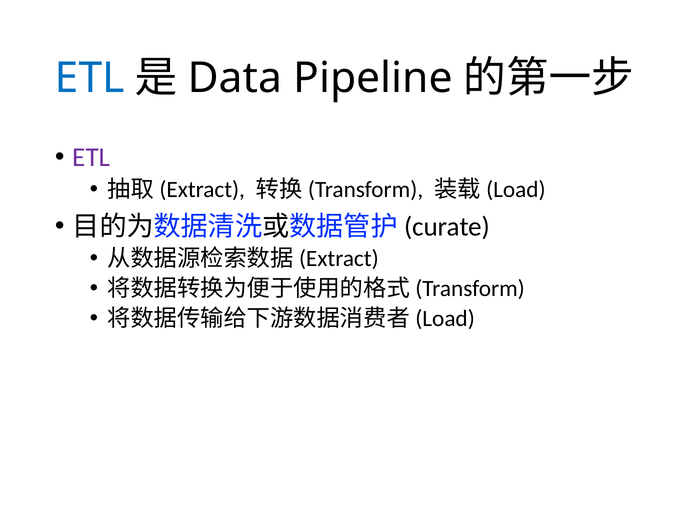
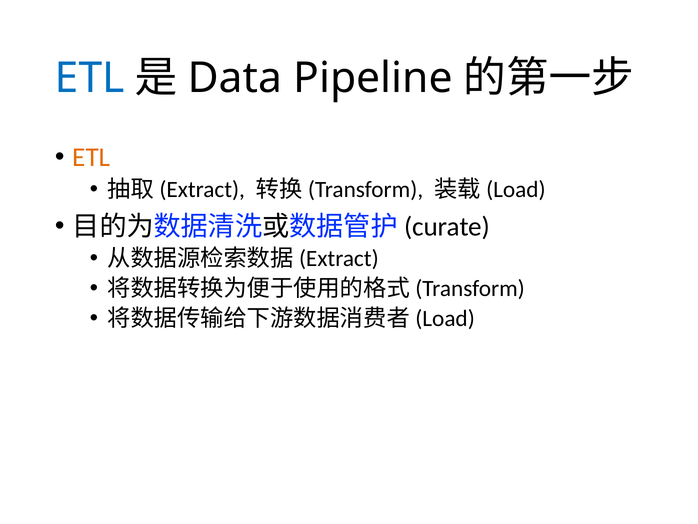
ETL colour: purple -> orange (91, 157)
